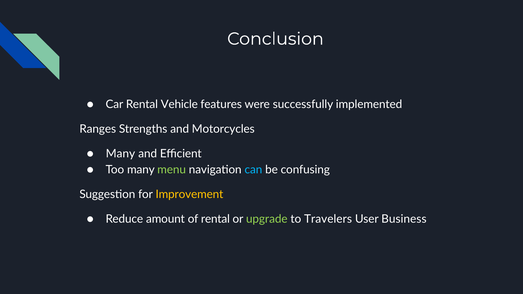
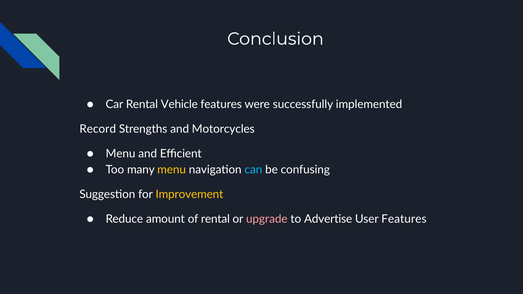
Ranges: Ranges -> Record (98, 129)
Many: Many -> Menu (121, 154)
menu colour: light green -> yellow (172, 170)
upgrade colour: light green -> pink (267, 219)
Travelers: Travelers -> Advertise (328, 219)
User Business: Business -> Features (404, 219)
